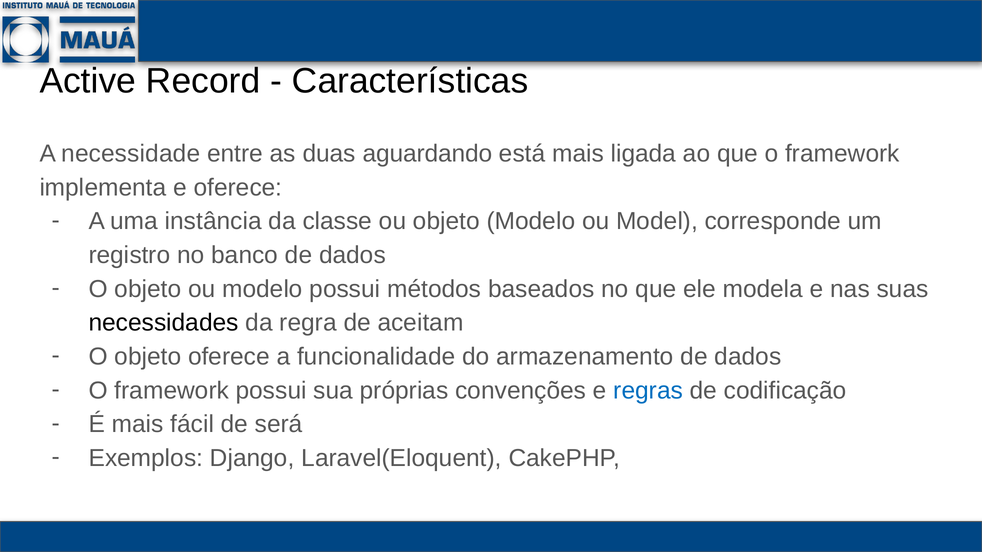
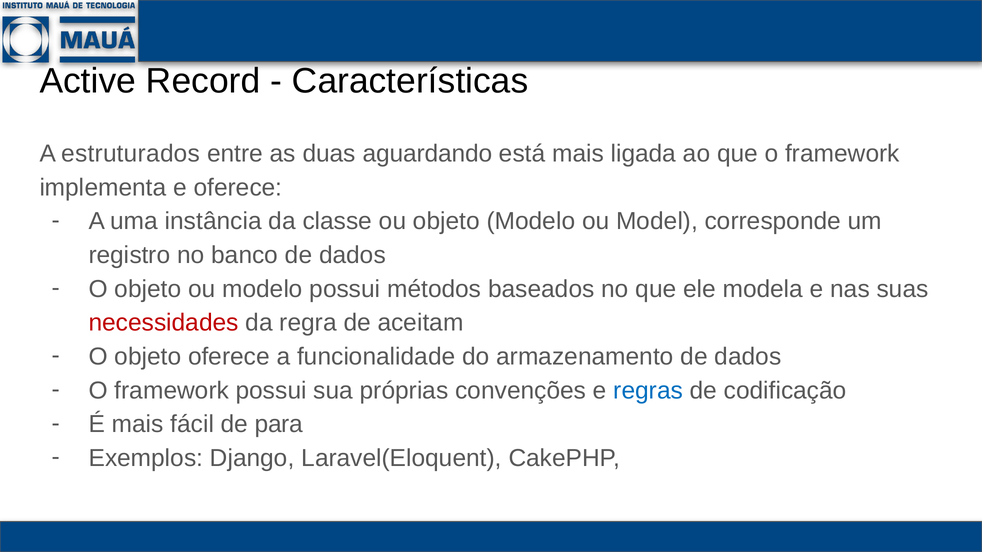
necessidade: necessidade -> estruturados (131, 154)
necessidades colour: black -> red (164, 323)
será: será -> para (279, 425)
